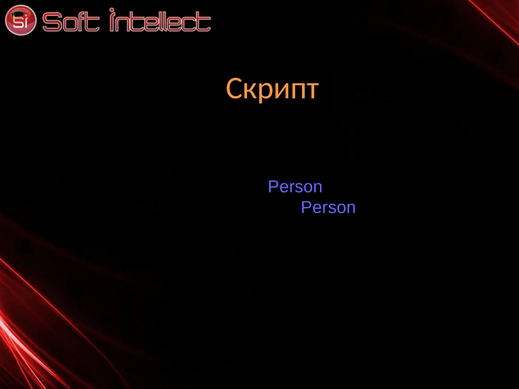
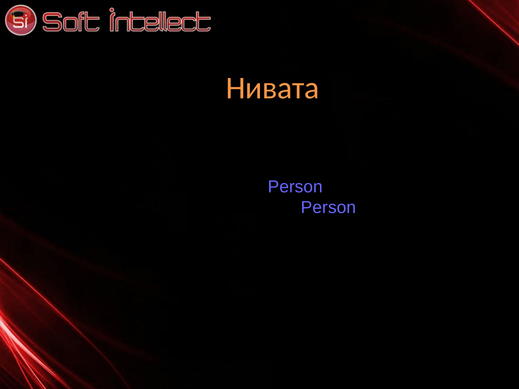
Скрипт: Скрипт -> Нивата (273, 88)
